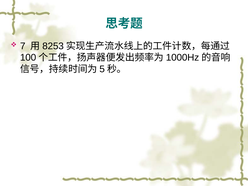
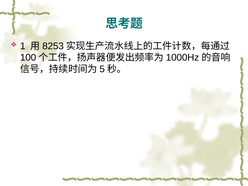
7: 7 -> 1 (23, 46)
